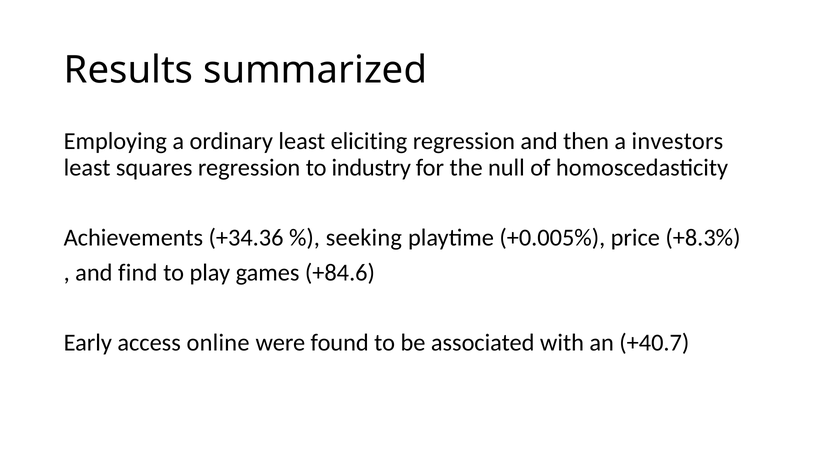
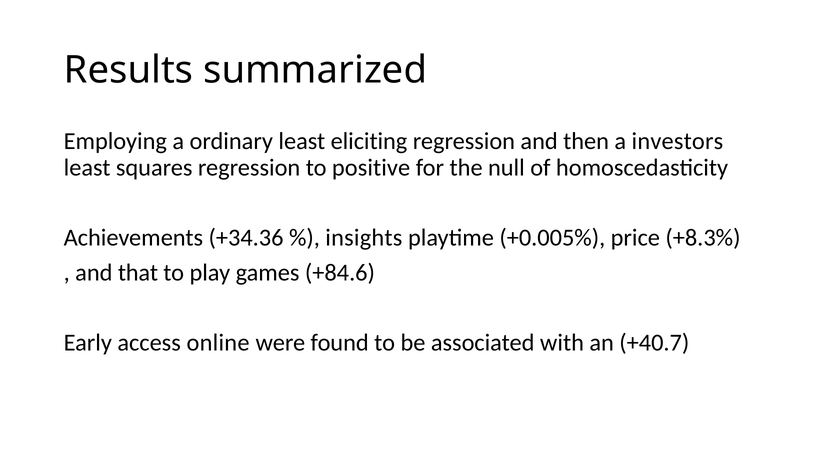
industry: industry -> positive (371, 168)
seeking: seeking -> insights (364, 238)
find: find -> that (138, 273)
